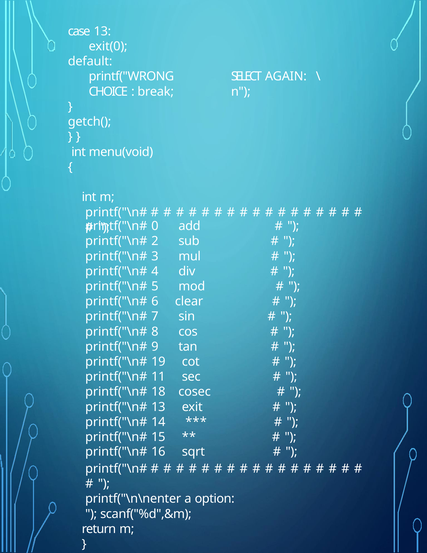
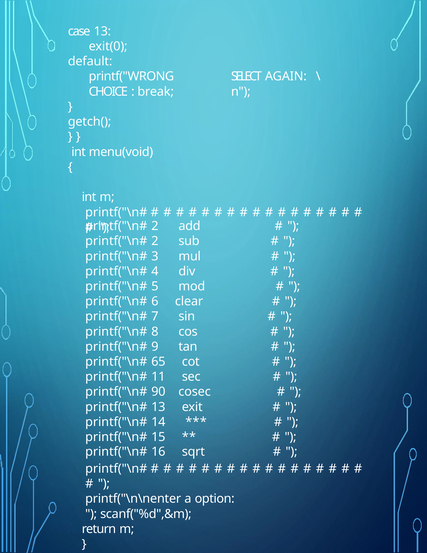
0: 0 -> 2 (155, 226)
19: 19 -> 65 (158, 361)
18: 18 -> 90 (158, 392)
